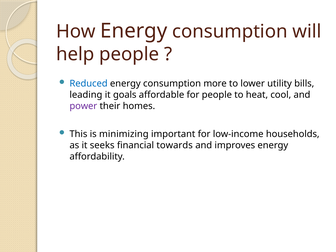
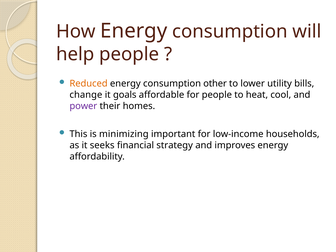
Reduced colour: blue -> orange (89, 84)
more: more -> other (215, 84)
leading: leading -> change (86, 95)
towards: towards -> strategy (175, 145)
